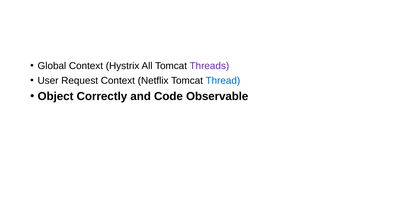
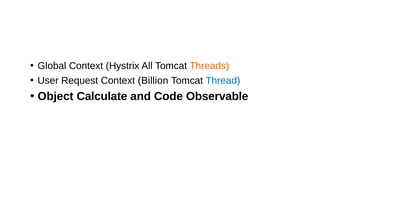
Threads colour: purple -> orange (209, 66)
Netflix: Netflix -> Billion (153, 81)
Correctly: Correctly -> Calculate (102, 97)
